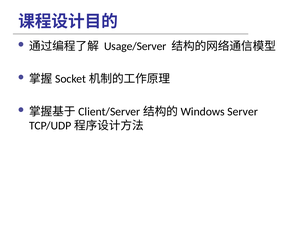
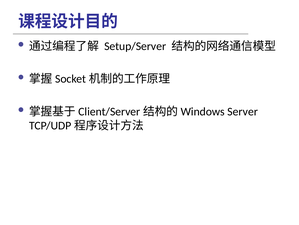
Usage/Server: Usage/Server -> Setup/Server (135, 46)
